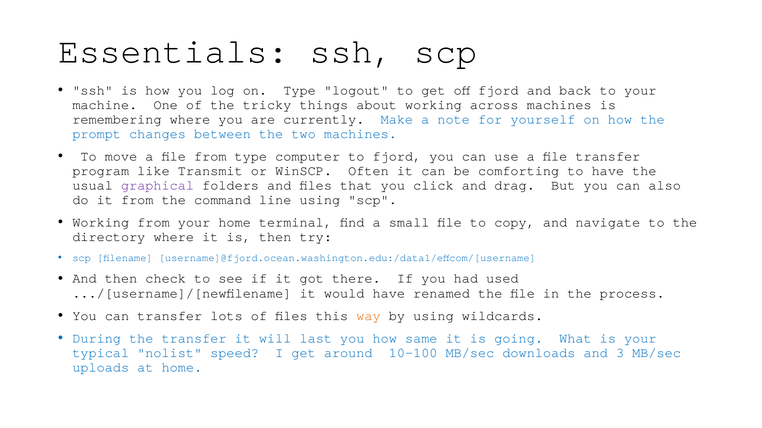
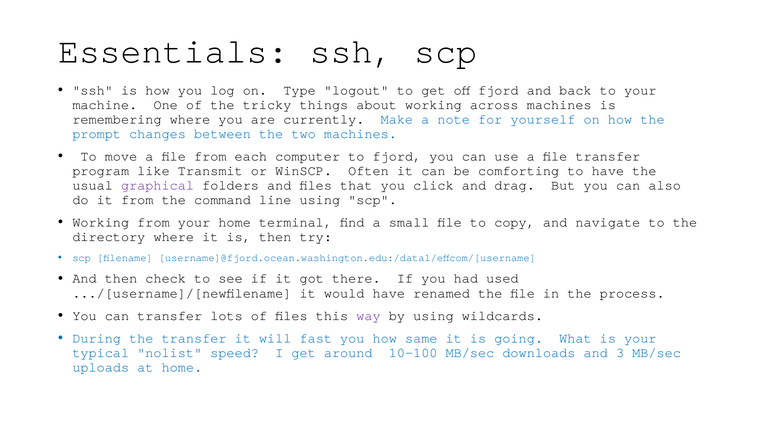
from type: type -> each (251, 156)
way colour: orange -> purple (368, 316)
last: last -> fast (316, 339)
